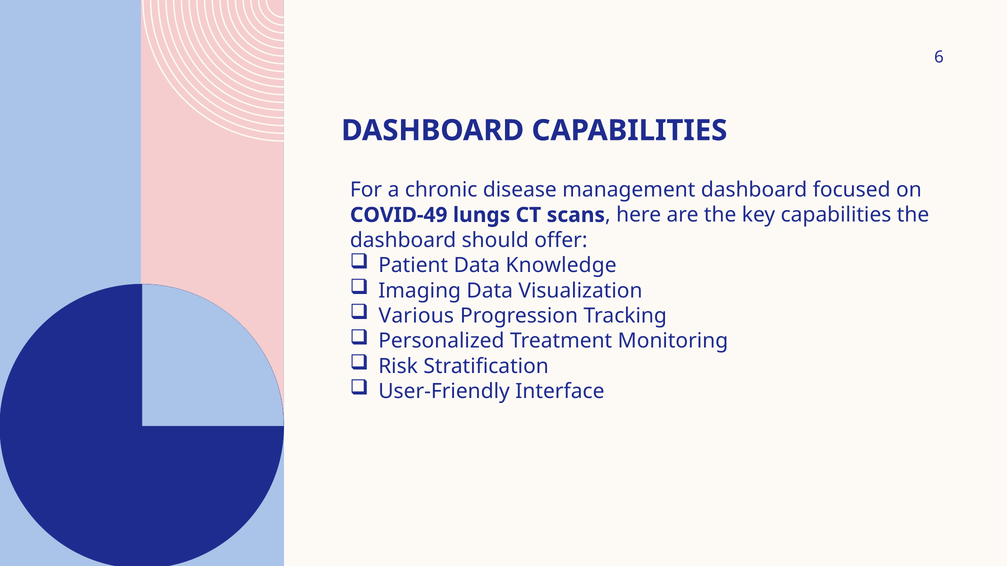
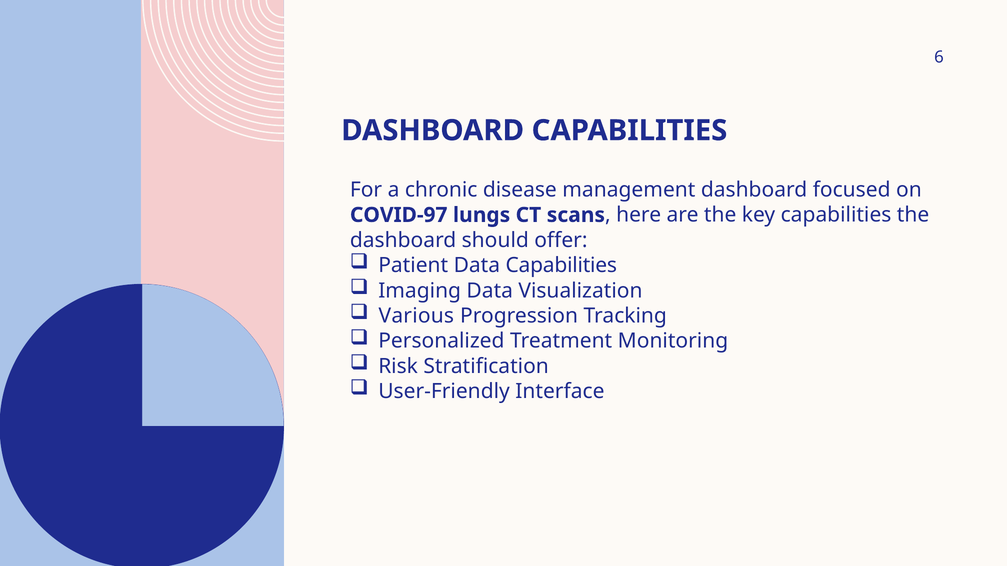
COVID-49: COVID-49 -> COVID-97 (399, 215)
Data Knowledge: Knowledge -> Capabilities (561, 266)
